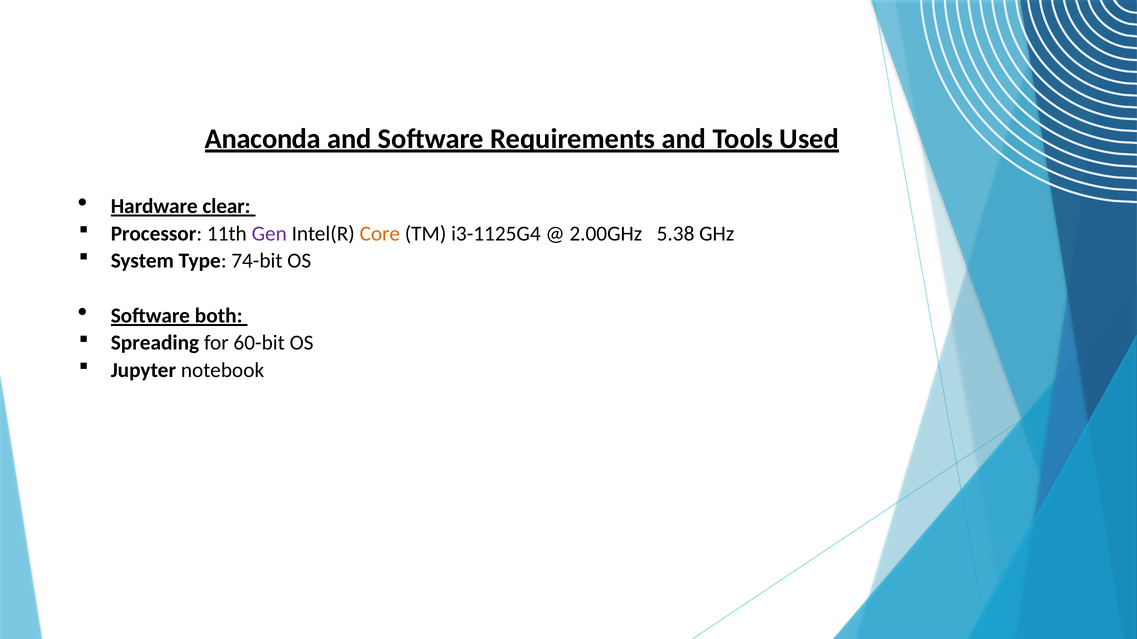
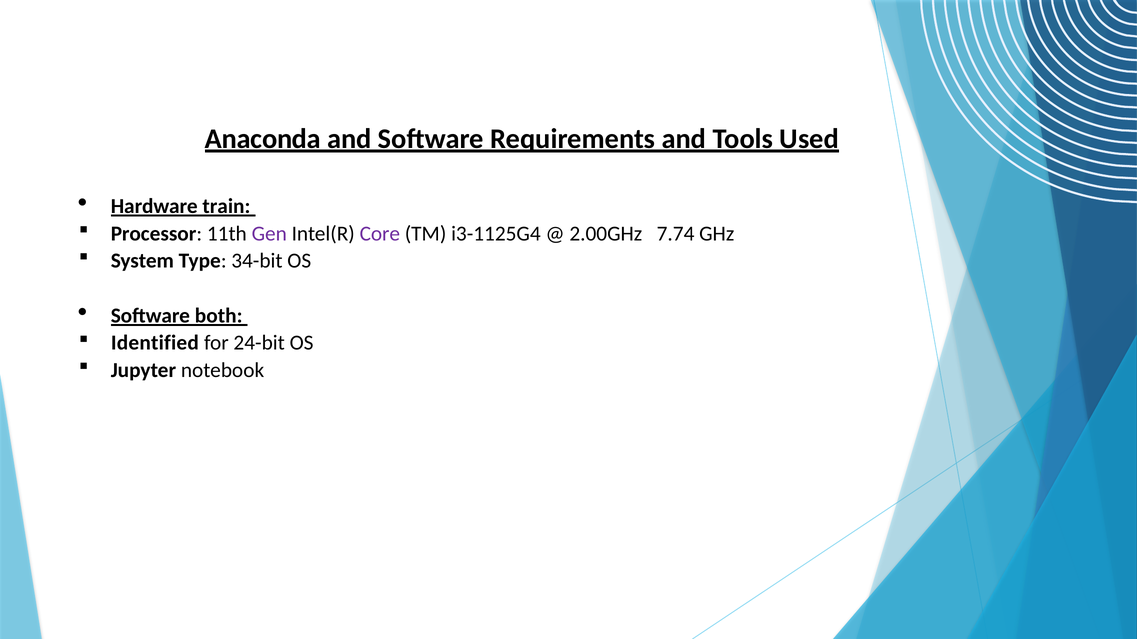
clear: clear -> train (226, 206)
Core colour: orange -> purple (380, 234)
5.38: 5.38 -> 7.74 (676, 234)
74-bit: 74-bit -> 34-bit (257, 261)
Spreading: Spreading -> Identified (155, 343)
60-bit: 60-bit -> 24-bit (259, 343)
